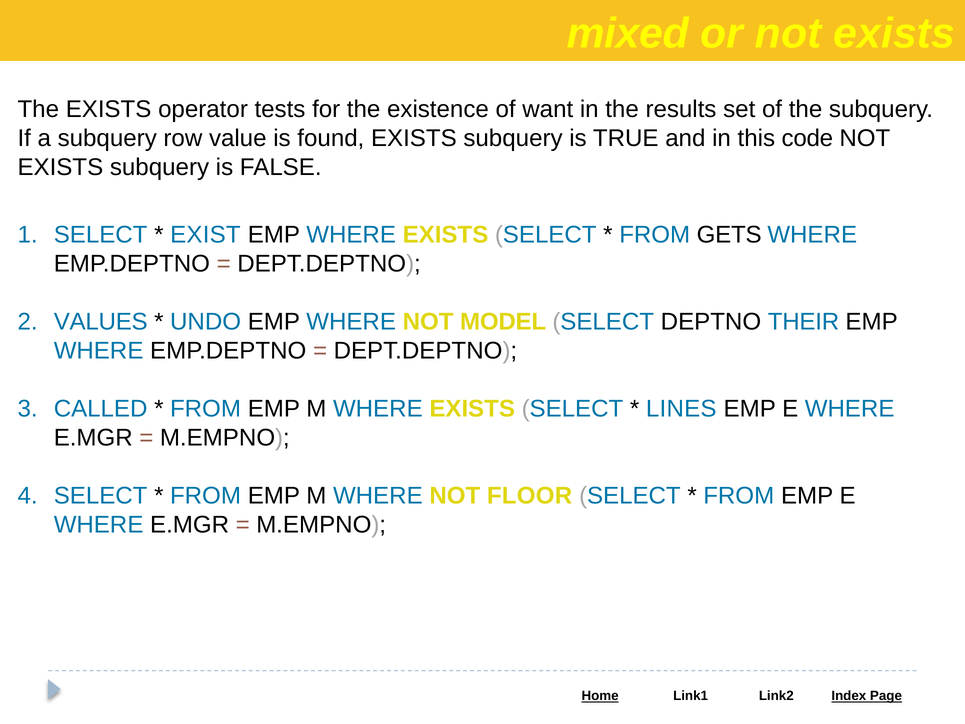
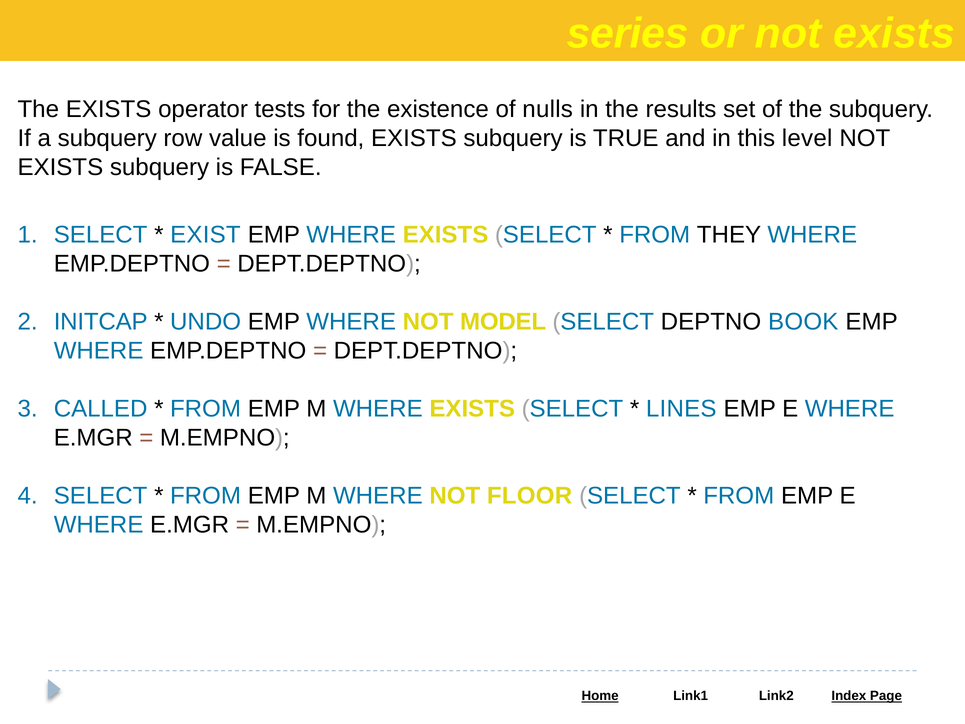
mixed: mixed -> series (628, 33)
want: want -> nulls (548, 109)
code: code -> level (807, 138)
GETS: GETS -> THEY (729, 235)
VALUES: VALUES -> INITCAP (101, 322)
THEIR: THEIR -> BOOK (803, 322)
